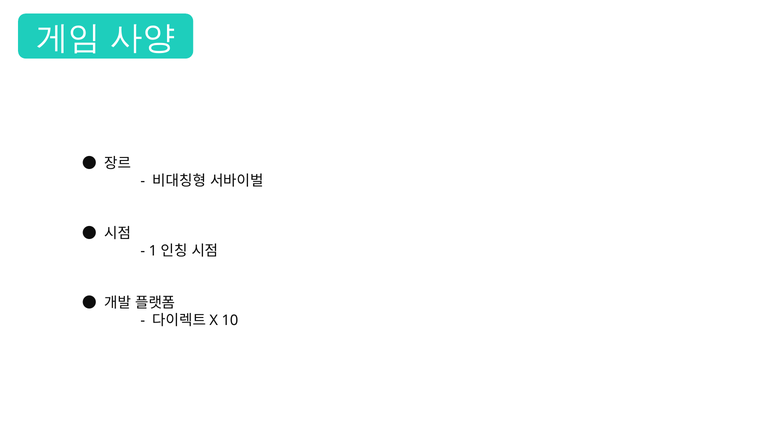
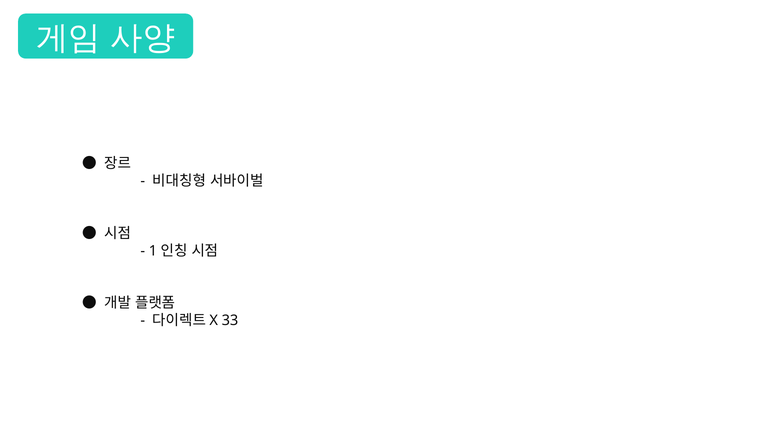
10: 10 -> 33 (230, 321)
